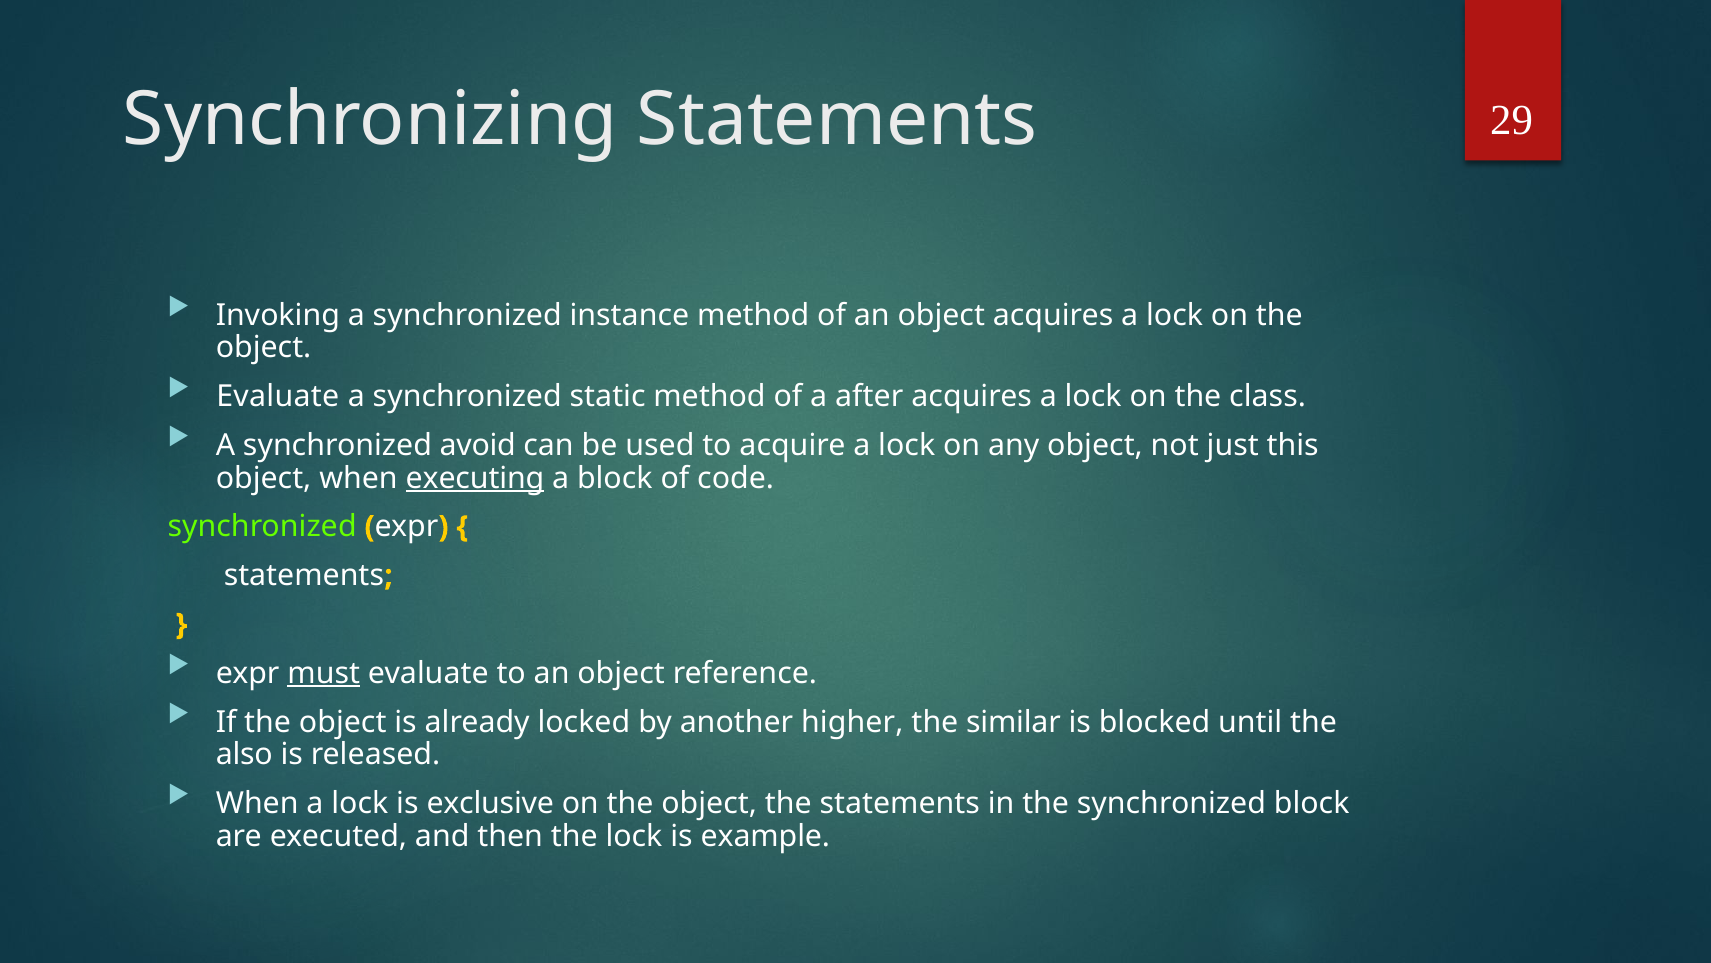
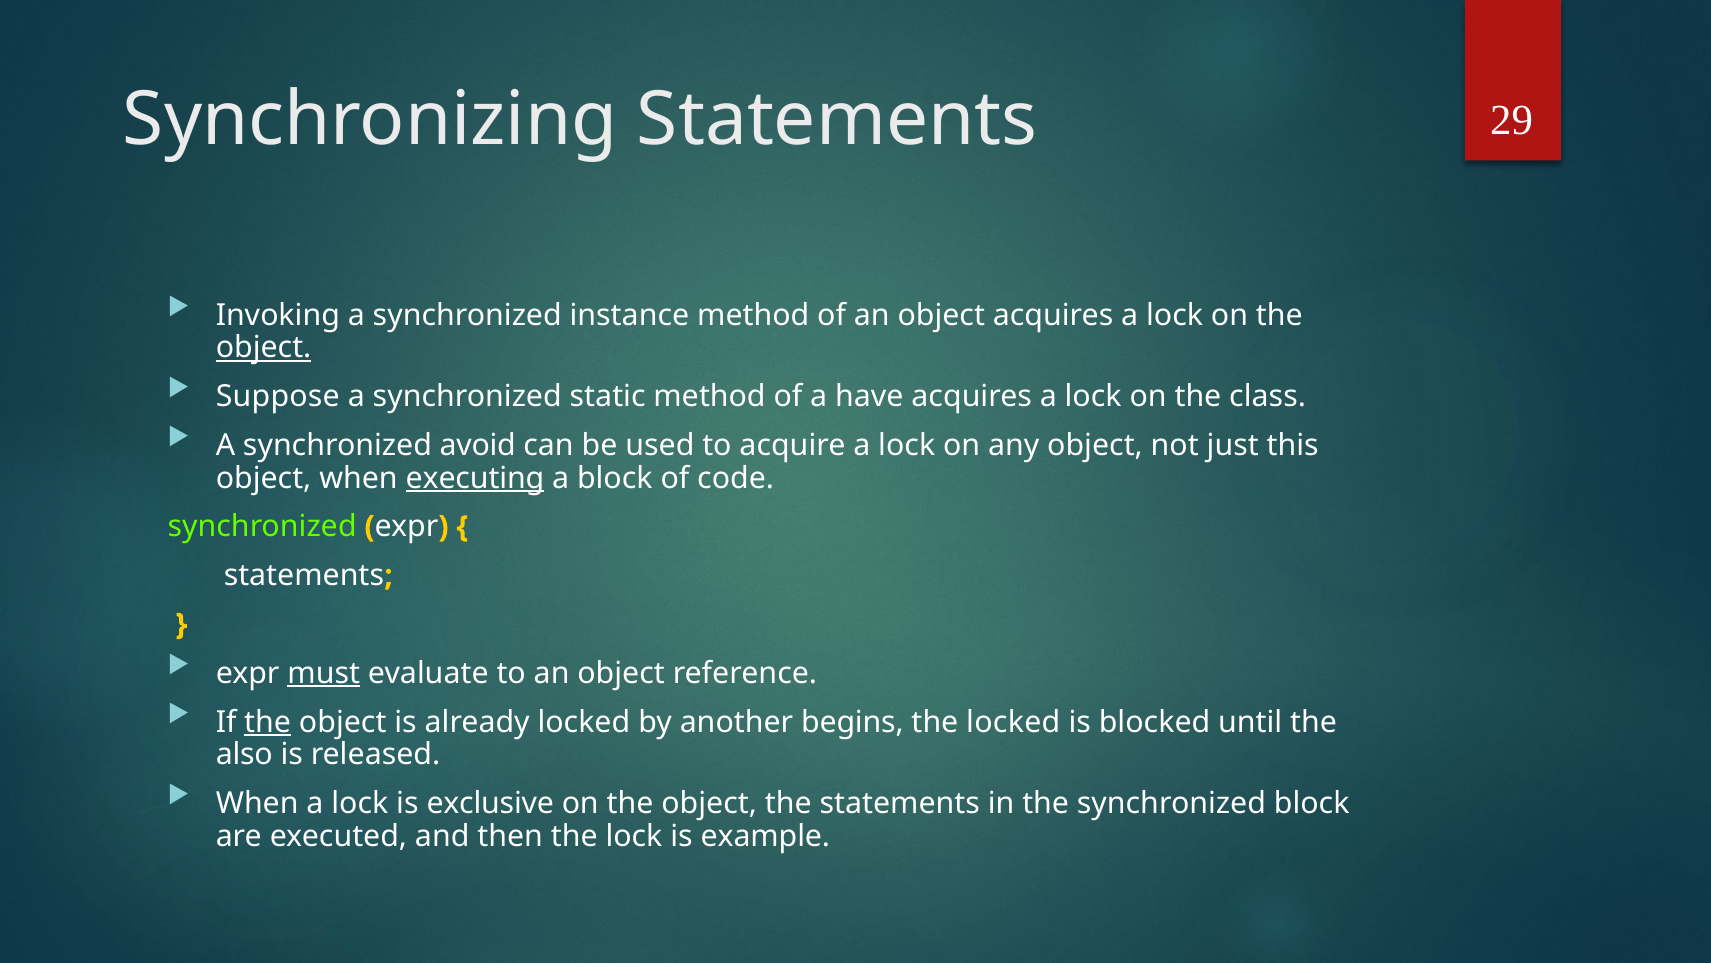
object underline: none -> present (264, 348)
Evaluate: Evaluate -> Suppose (278, 396)
after: after -> have (869, 396)
the underline: none -> present (268, 722)
higher: higher -> begins (852, 722)
the similar: similar -> locked (1013, 722)
